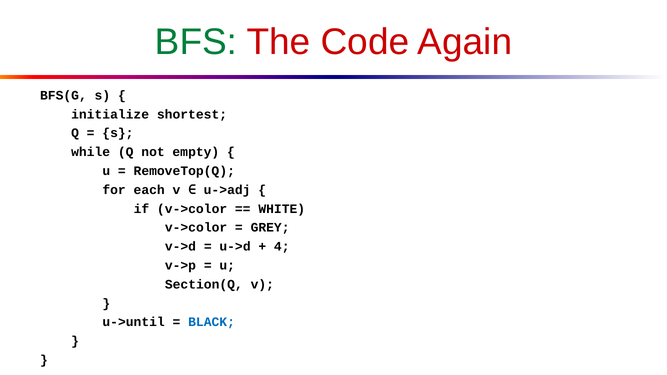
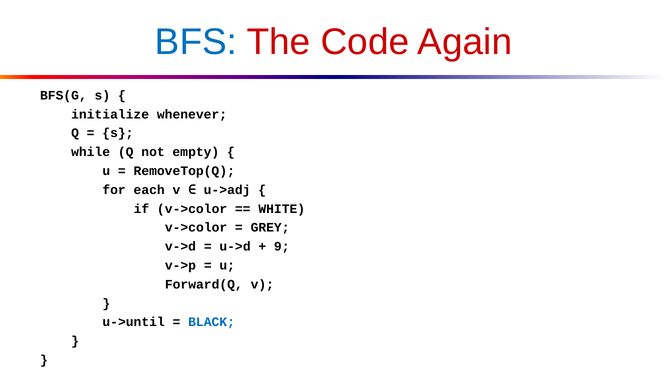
BFS colour: green -> blue (196, 42)
shortest: shortest -> whenever (192, 114)
4: 4 -> 9 (282, 247)
Section(Q: Section(Q -> Forward(Q (204, 284)
